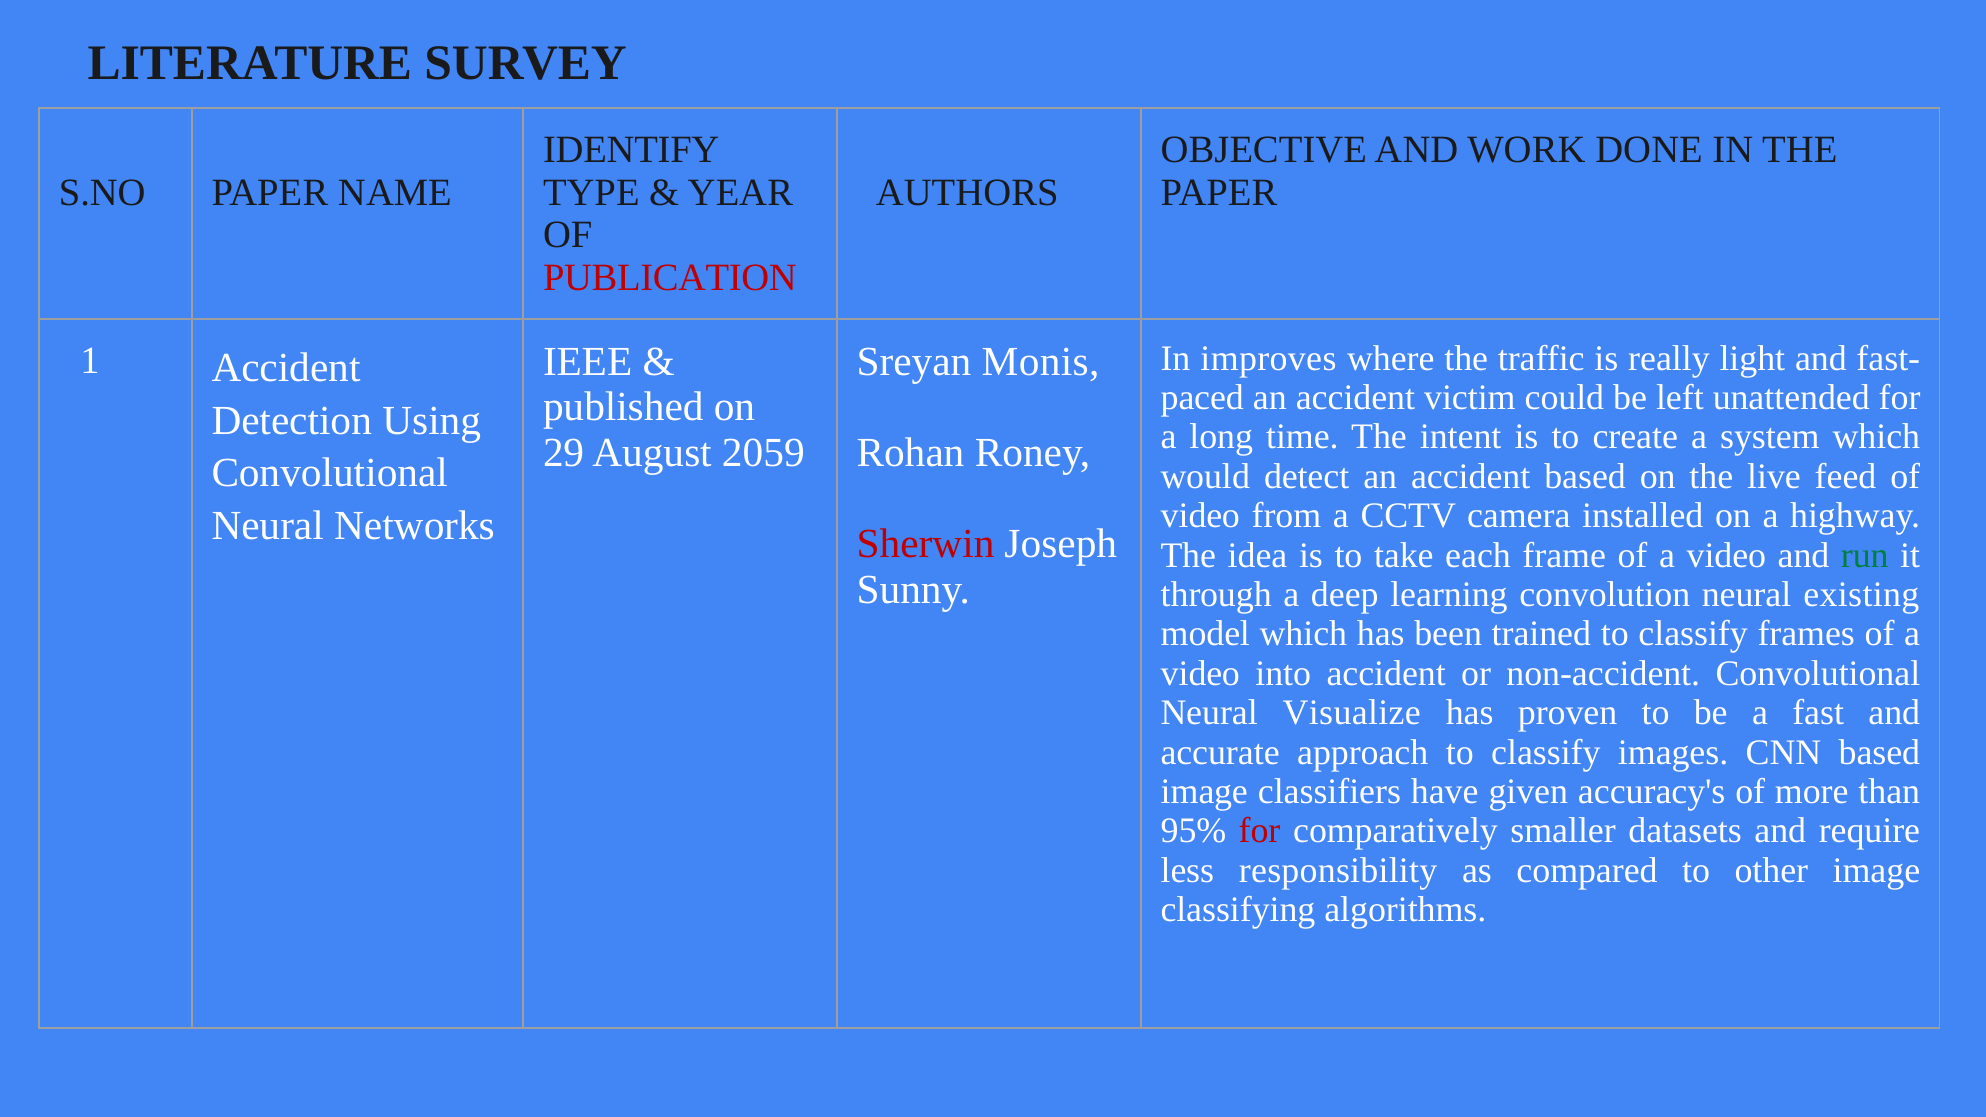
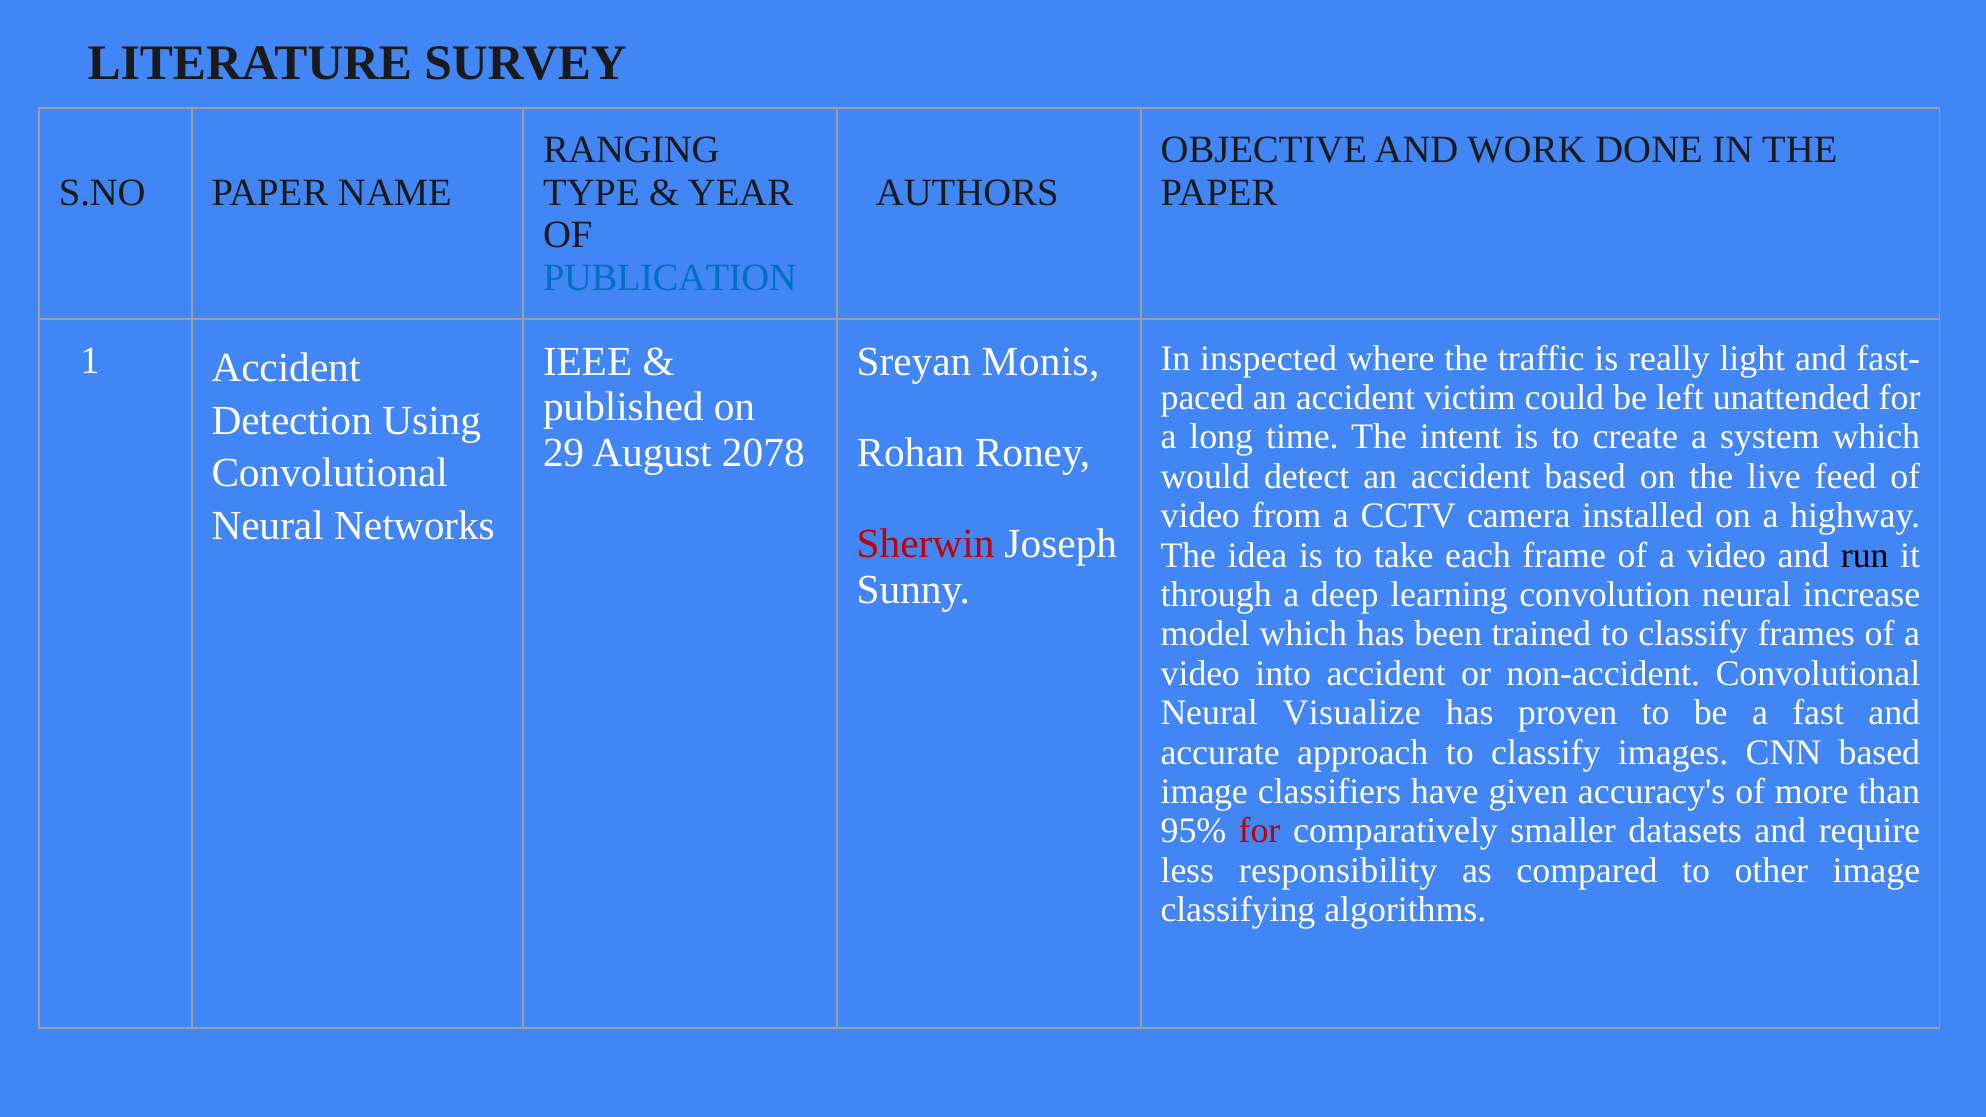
IDENTIFY: IDENTIFY -> RANGING (631, 150)
PUBLICATION colour: red -> blue (670, 278)
improves: improves -> inspected (1269, 358)
2059: 2059 -> 2078 (763, 453)
run colour: green -> black (1865, 555)
existing: existing -> increase (1862, 595)
